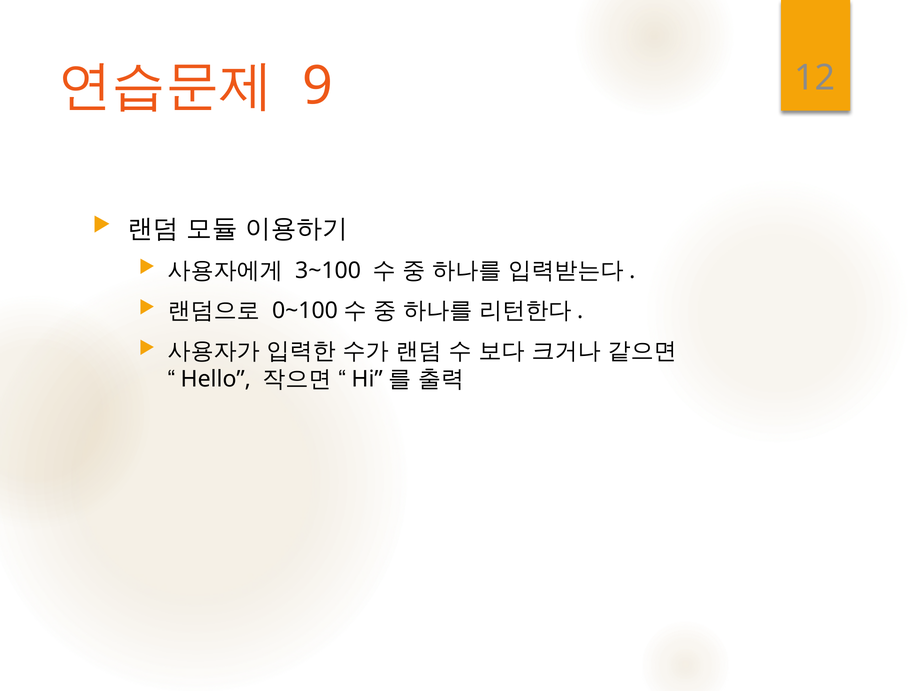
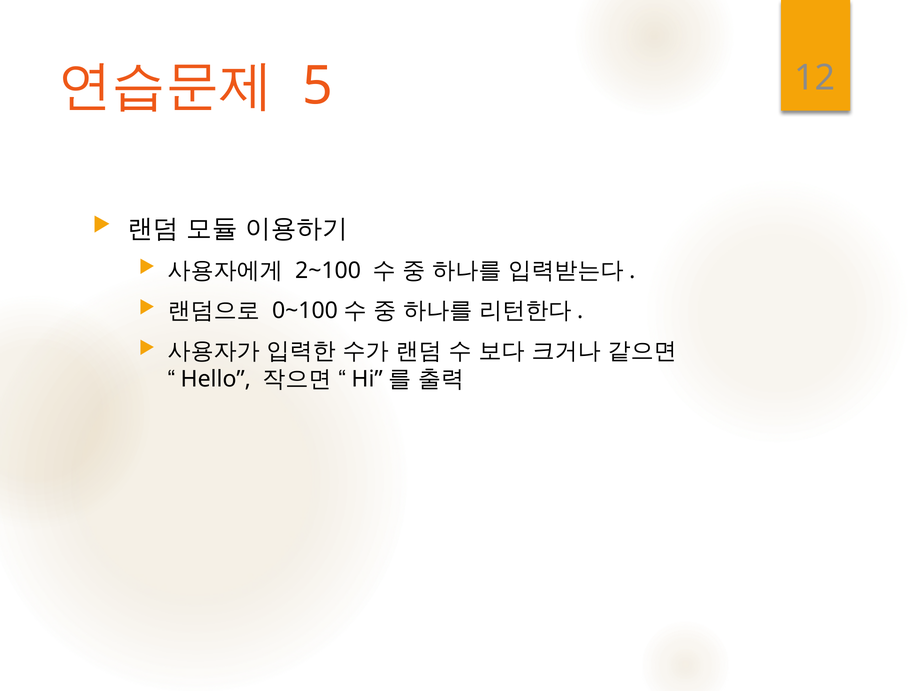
9: 9 -> 5 (317, 86)
3~100: 3~100 -> 2~100 (328, 271)
